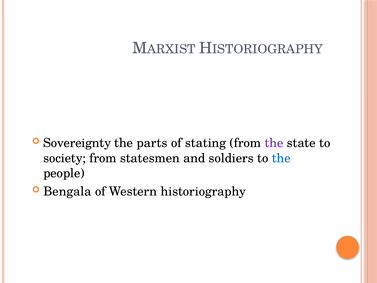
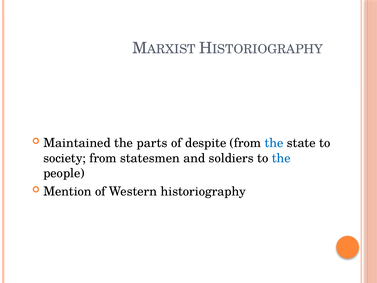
Sovereignty: Sovereignty -> Maintained (77, 143)
stating: stating -> despite (206, 143)
the colour: purple -> blue (274, 143)
Bengala: Bengala -> Mention (67, 191)
